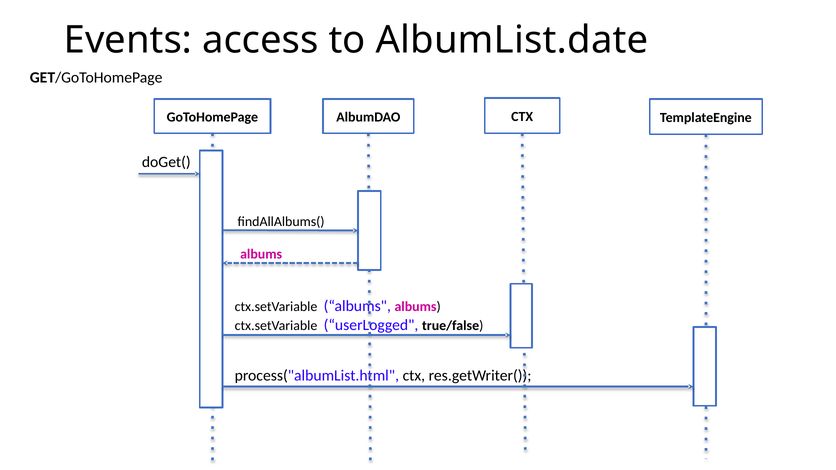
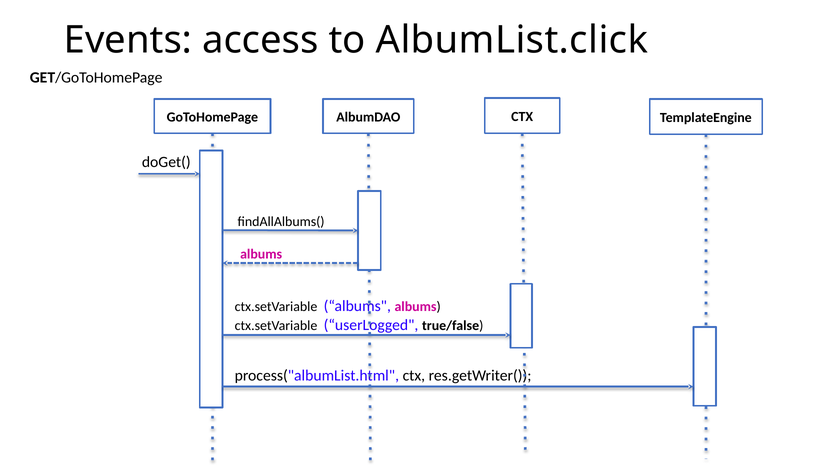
AlbumList.date: AlbumList.date -> AlbumList.click (512, 40)
